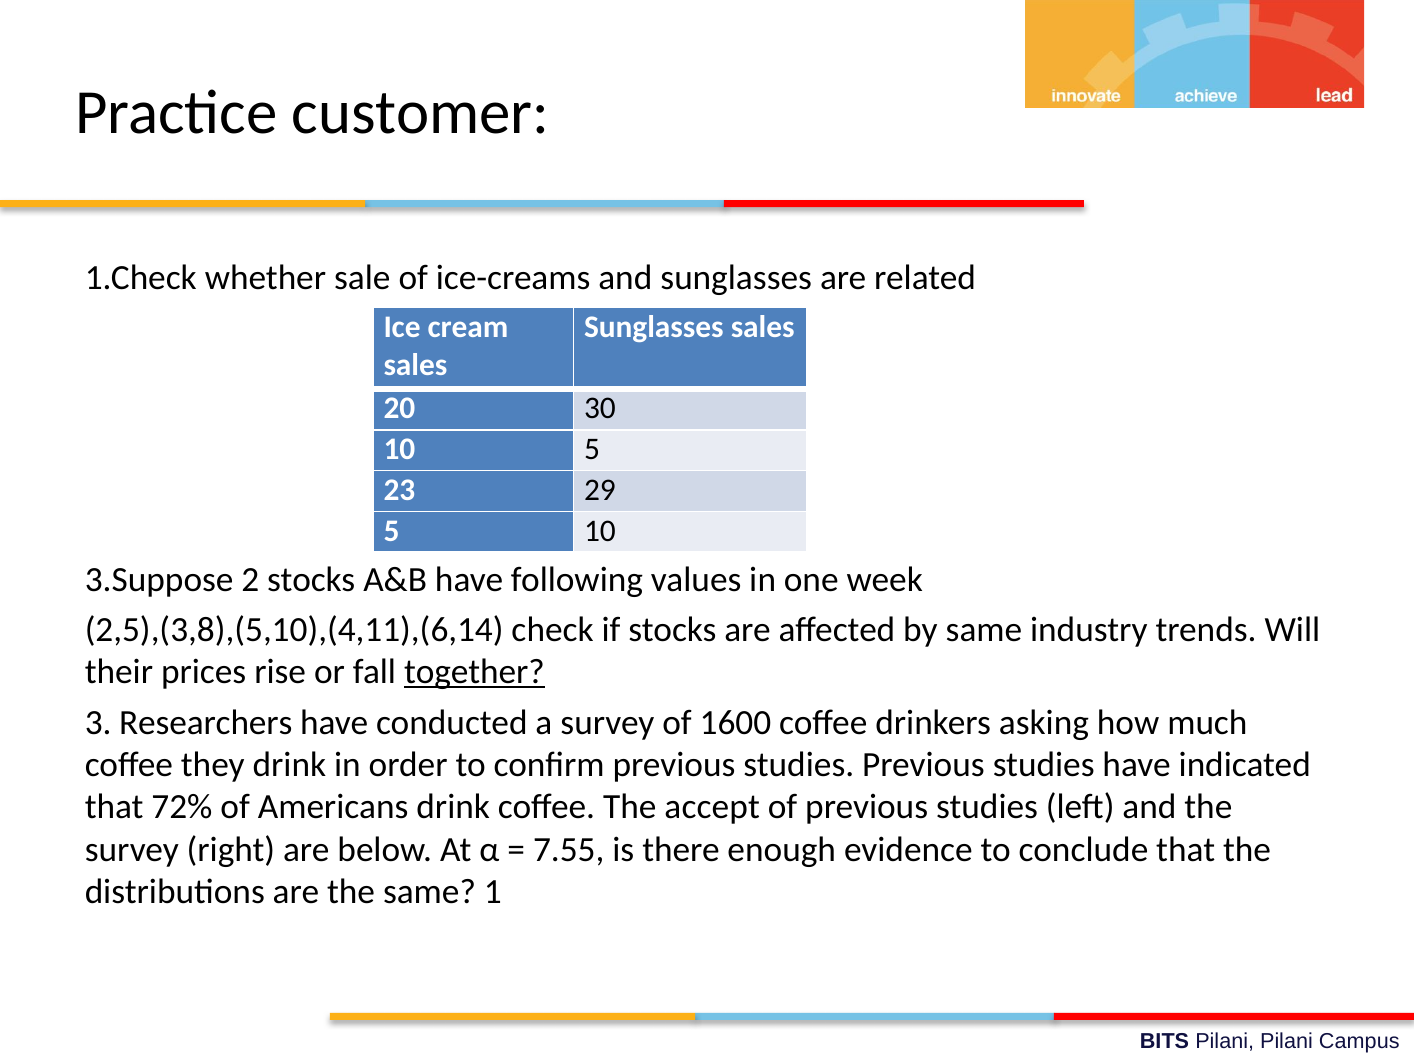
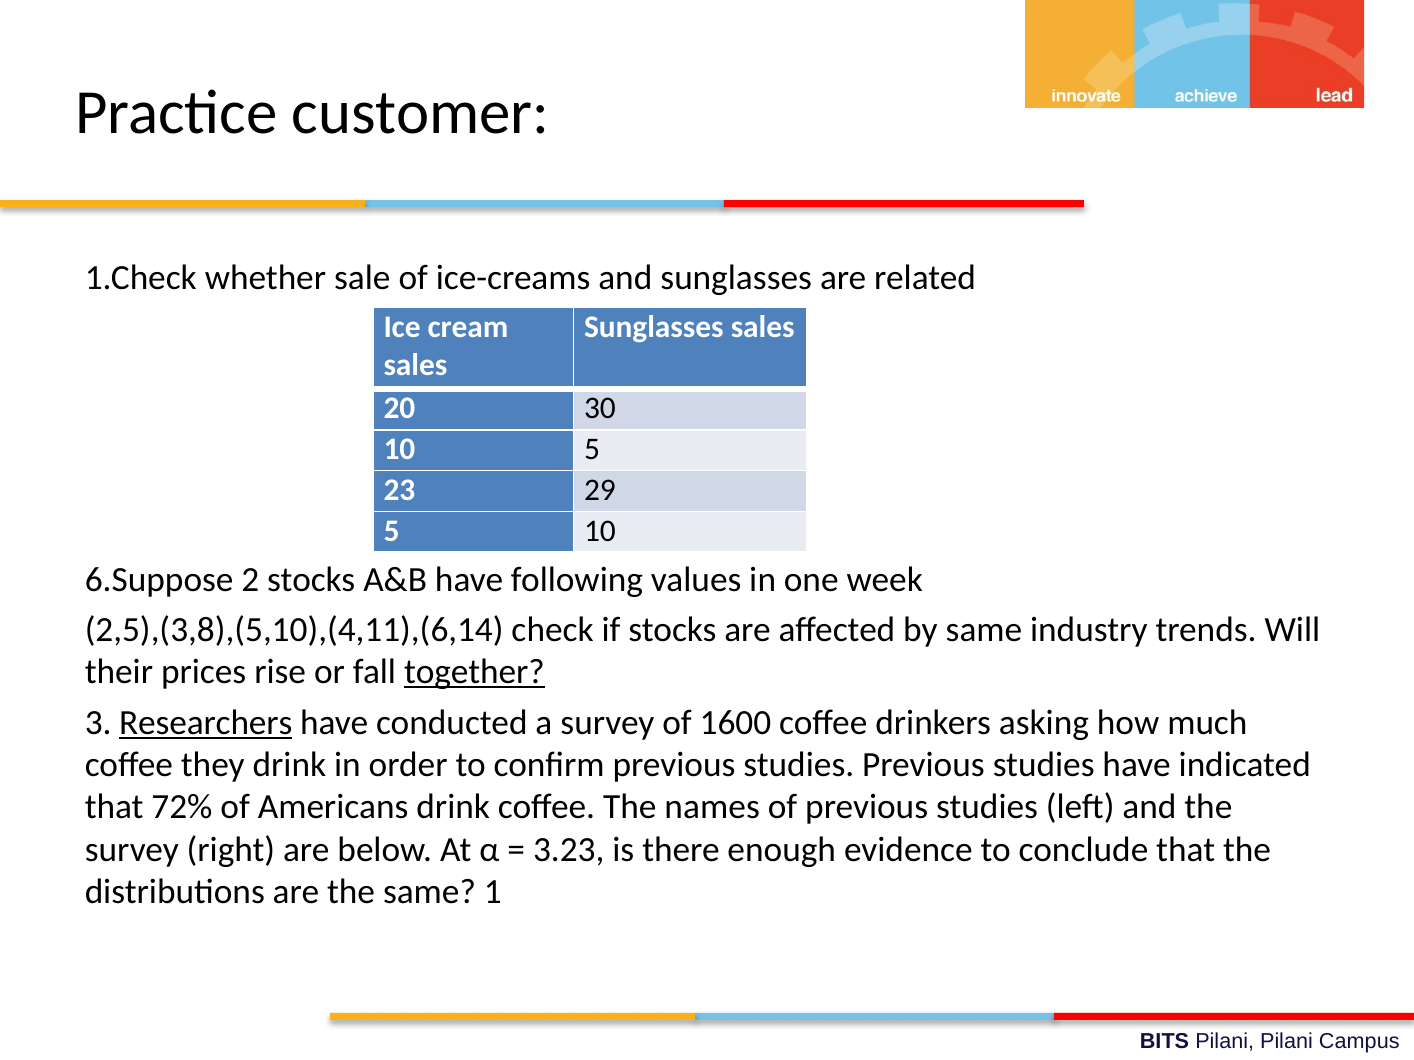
3.Suppose: 3.Suppose -> 6.Suppose (159, 580)
Researchers underline: none -> present (206, 723)
accept: accept -> names (712, 808)
7.55: 7.55 -> 3.23 (569, 850)
